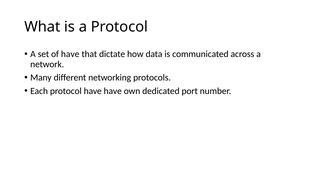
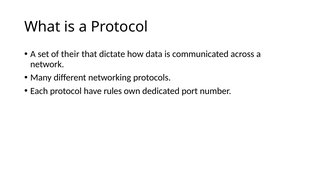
of have: have -> their (70, 54)
have have: have -> rules (113, 91)
